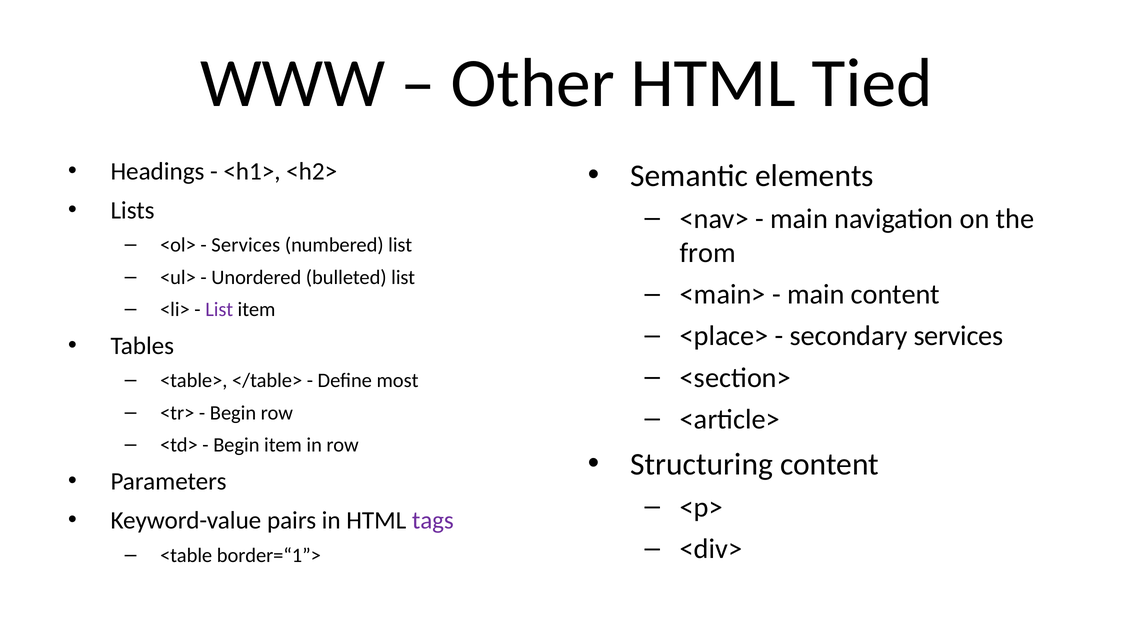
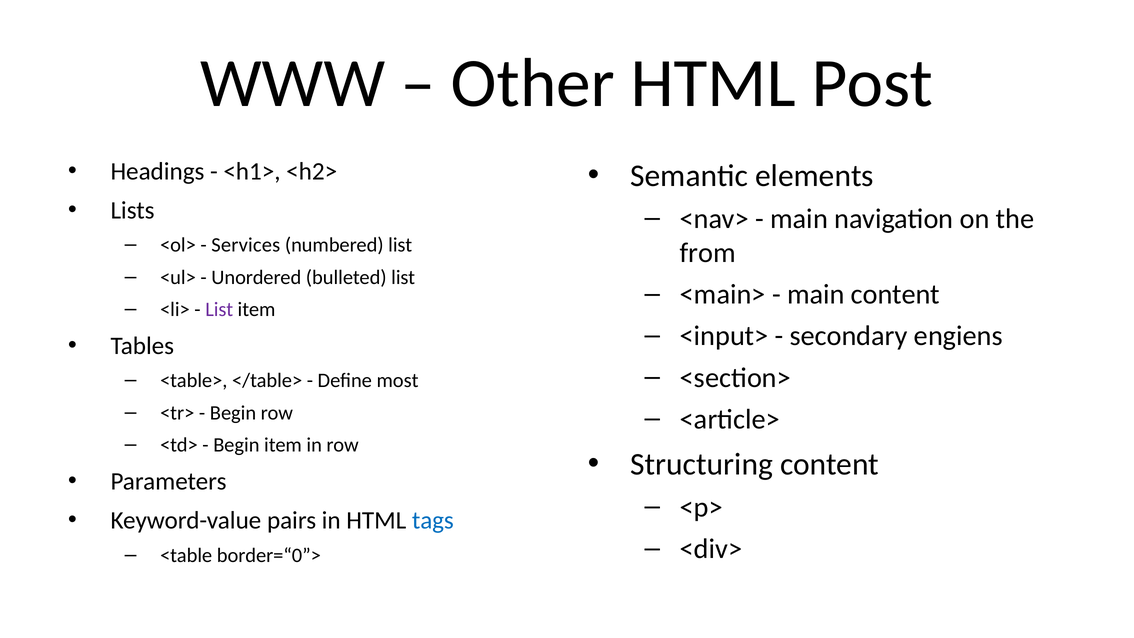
Tied: Tied -> Post (872, 84)
<place>: <place> -> <input> (724, 336)
secondary services: services -> engiens (958, 336)
tags colour: purple -> blue (433, 521)
border=“1”>: border=“1”> -> border=“0”> (269, 555)
